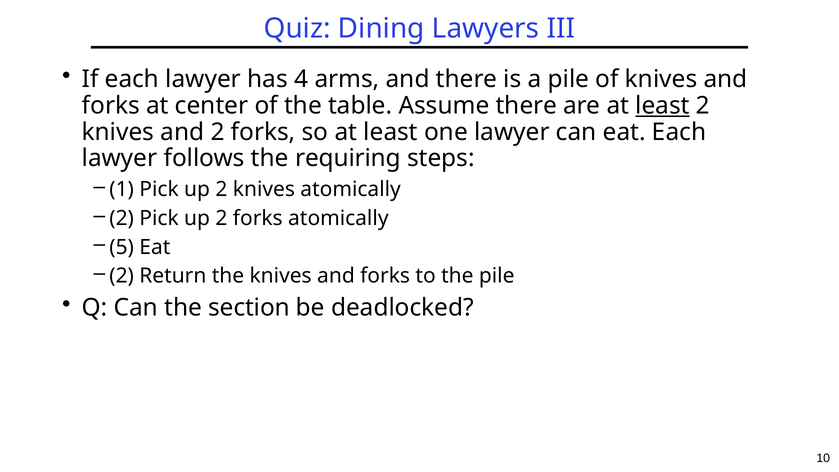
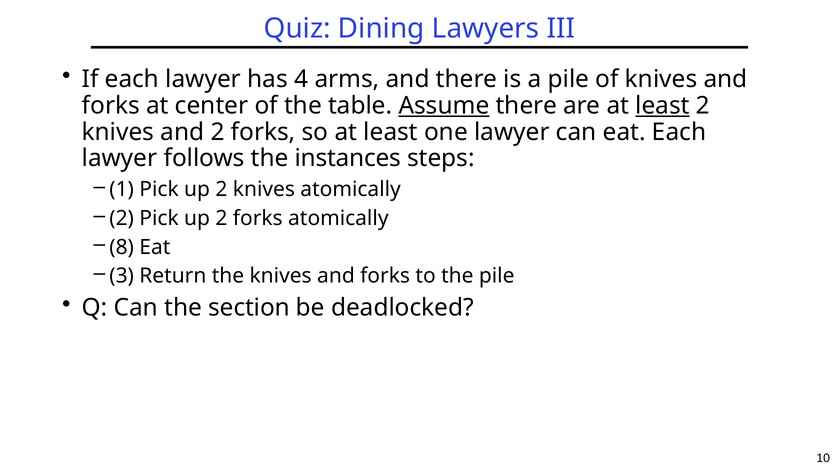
Assume underline: none -> present (444, 105)
requiring: requiring -> instances (348, 158)
5: 5 -> 8 (122, 247)
2: 2 -> 3 (122, 276)
